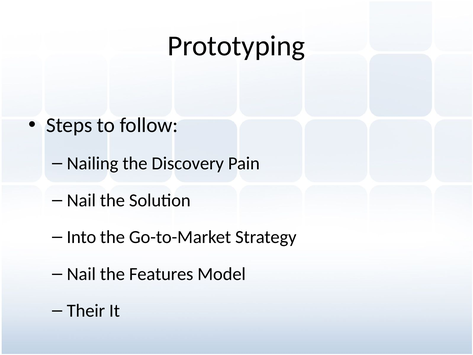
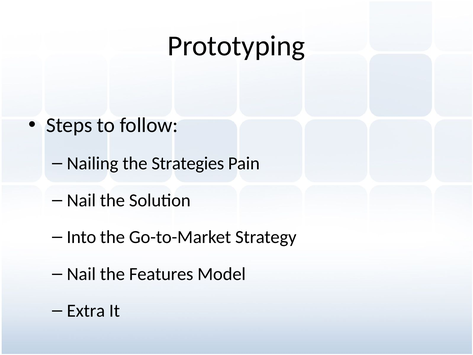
Discovery: Discovery -> Strategies (188, 163)
Their: Their -> Extra (86, 311)
